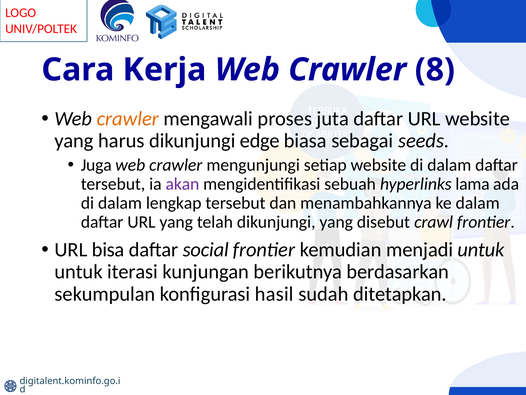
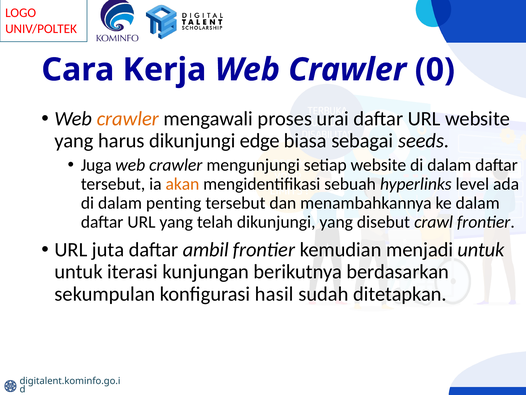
8: 8 -> 0 (435, 70)
juta: juta -> urai (333, 119)
akan colour: purple -> orange (182, 184)
lama: lama -> level (472, 184)
lengkap: lengkap -> penting (174, 203)
bisa: bisa -> juta (108, 249)
social: social -> ambil (206, 249)
